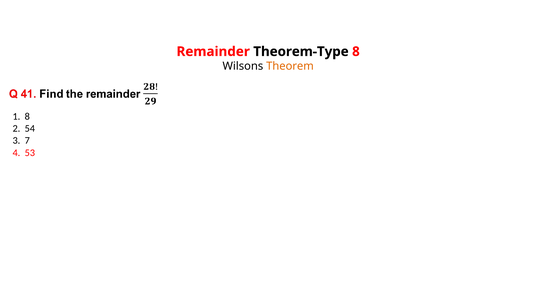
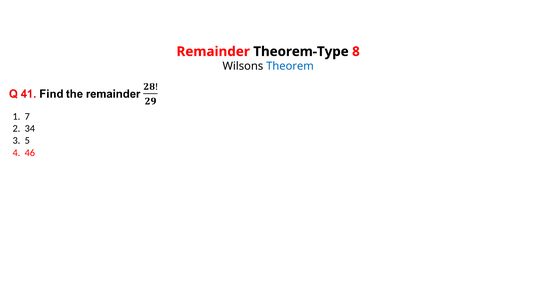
Theorem colour: orange -> blue (290, 66)
1 8: 8 -> 7 (27, 116)
54: 54 -> 34 (30, 128)
7: 7 -> 5 (27, 140)
53: 53 -> 46 (30, 153)
